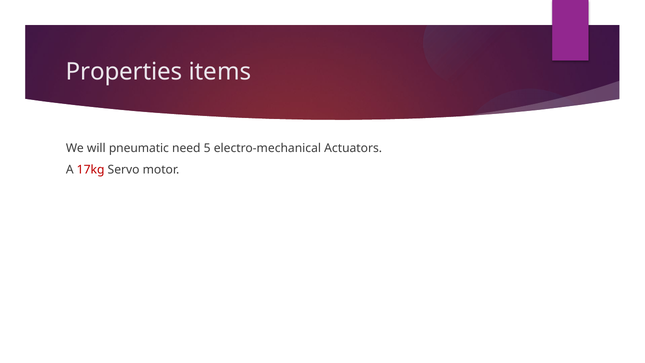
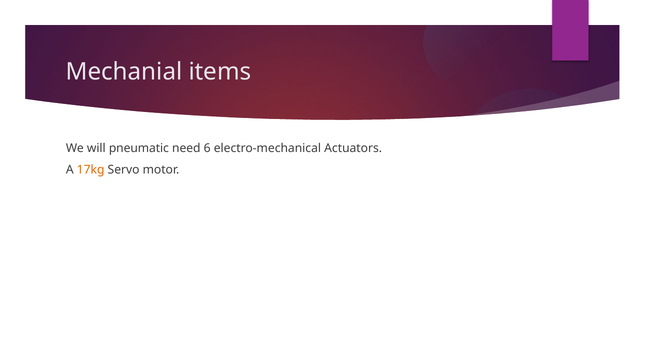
Properties: Properties -> Mechanial (124, 72)
5: 5 -> 6 (207, 148)
17kg colour: red -> orange (91, 169)
